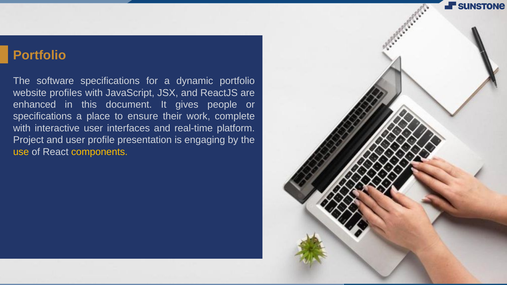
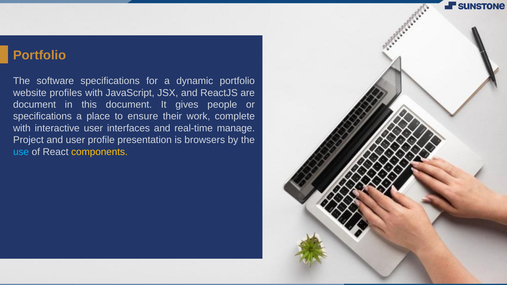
enhanced: enhanced -> document (35, 105)
platform: platform -> manage (236, 128)
engaging: engaging -> browsers (205, 140)
use colour: yellow -> light blue (21, 152)
